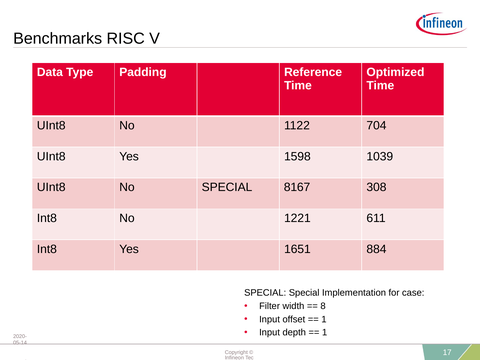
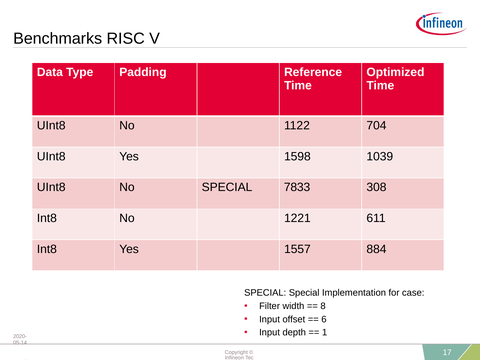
8167: 8167 -> 7833 (297, 187)
1651: 1651 -> 1557 (297, 249)
1: 1 -> 6 (324, 319)
